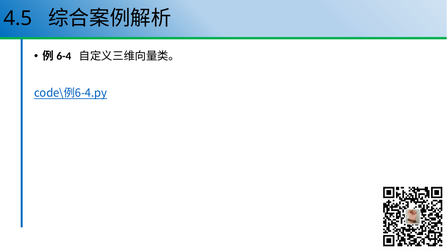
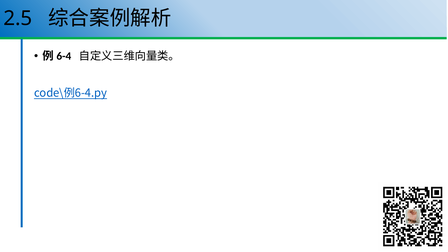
4.5: 4.5 -> 2.5 (18, 18)
